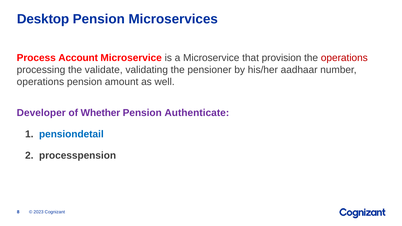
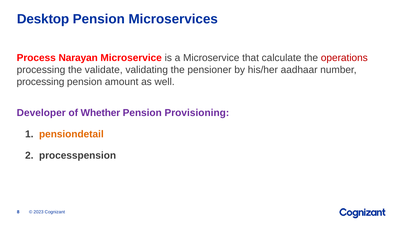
Account: Account -> Narayan (78, 58)
provision: provision -> calculate (282, 58)
operations: operations -> processing (41, 82)
Authenticate: Authenticate -> Provisioning (197, 113)
pensiondetail colour: blue -> orange (71, 134)
